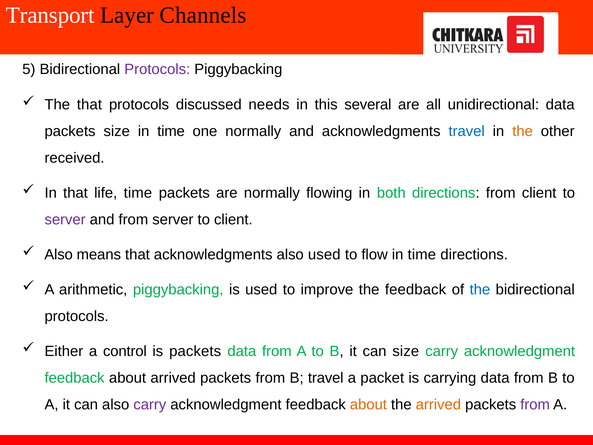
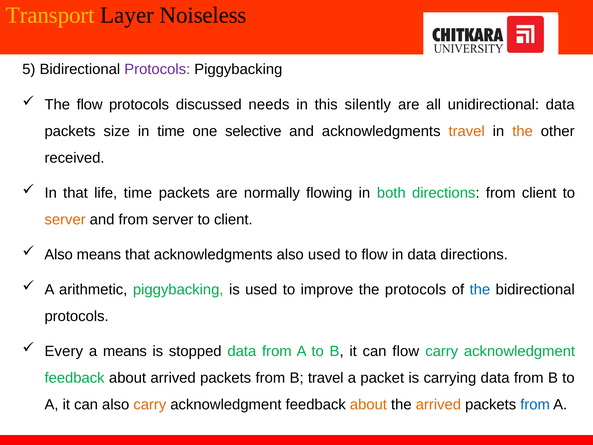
Transport colour: white -> yellow (50, 15)
Channels: Channels -> Noiseless (203, 15)
The that: that -> flow (90, 104)
several: several -> silently (368, 104)
one normally: normally -> selective (253, 131)
travel colour: blue -> orange (467, 131)
server colour: purple -> orange (65, 219)
flow in time: time -> data (422, 254)
the feedback: feedback -> protocols (416, 289)
Either: Either -> Every (64, 351)
a control: control -> means (125, 351)
is packets: packets -> stopped (195, 351)
can size: size -> flow (406, 351)
carry colour: purple -> orange (150, 404)
from colour: purple -> blue (535, 404)
